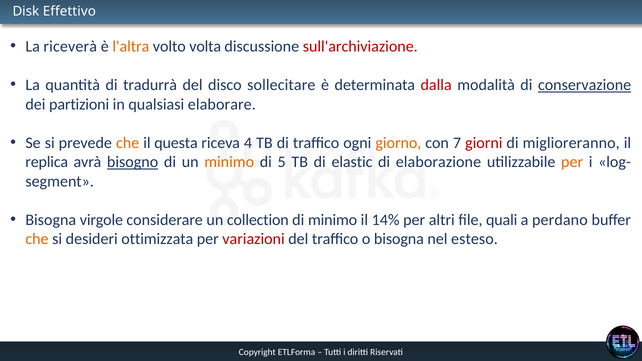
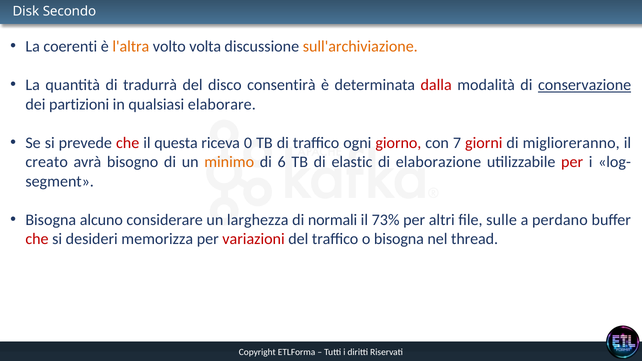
Effettivo: Effettivo -> Secondo (69, 12)
riceverà: riceverà -> coerenti (70, 47)
sull'archiviazione colour: red -> orange (360, 47)
sollecitare: sollecitare -> consentirà (281, 85)
che colour: orange -> red (128, 143)
4: 4 -> 0 (248, 143)
giorno colour: orange -> red (398, 143)
replica: replica -> creato (47, 162)
bisogno underline: present -> none (133, 162)
5: 5 -> 6 (282, 162)
per colour: orange -> red (572, 162)
virgole: virgole -> alcuno (101, 220)
collection: collection -> larghezza (258, 220)
di minimo: minimo -> normali (333, 220)
14%: 14% -> 73% (386, 220)
quali: quali -> sulle (502, 220)
che colour: orange -> red (37, 239)
ottimizzata: ottimizzata -> memorizza (157, 239)
esteso: esteso -> thread (475, 239)
